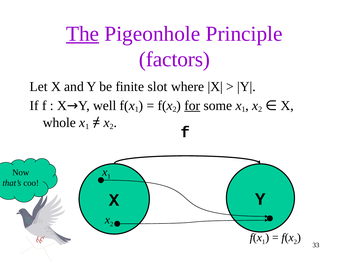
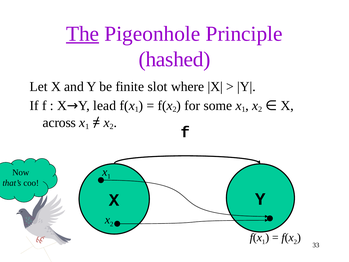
factors: factors -> hashed (175, 59)
well: well -> lead (105, 105)
for underline: present -> none (192, 105)
whole: whole -> across (59, 123)
